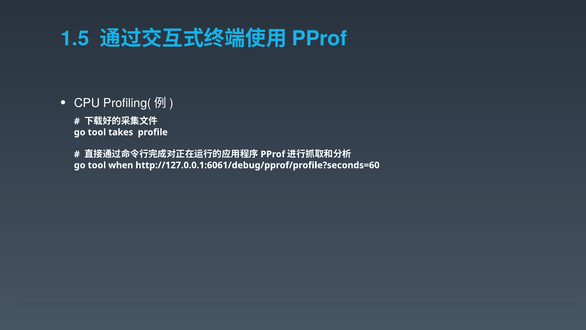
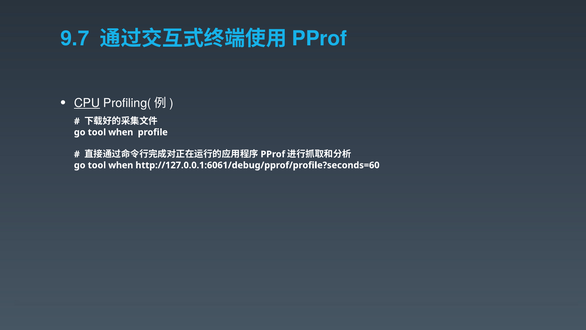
1.5: 1.5 -> 9.7 (75, 39)
CPU underline: none -> present (87, 103)
takes: takes -> when (121, 132)
